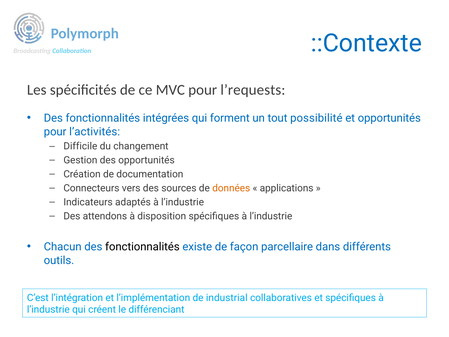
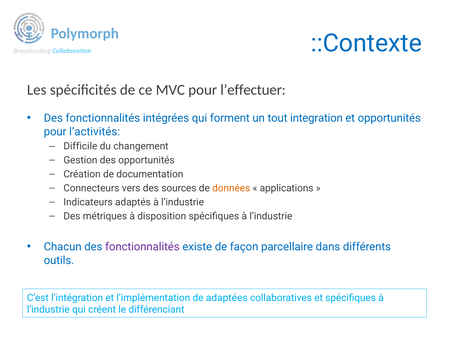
l’requests: l’requests -> l’effectuer (253, 90)
possibilité: possibilité -> integration (316, 118)
attendons: attendons -> métriques (105, 216)
fonctionnalités colour: black -> purple (142, 247)
industrial: industrial -> adaptées (227, 298)
